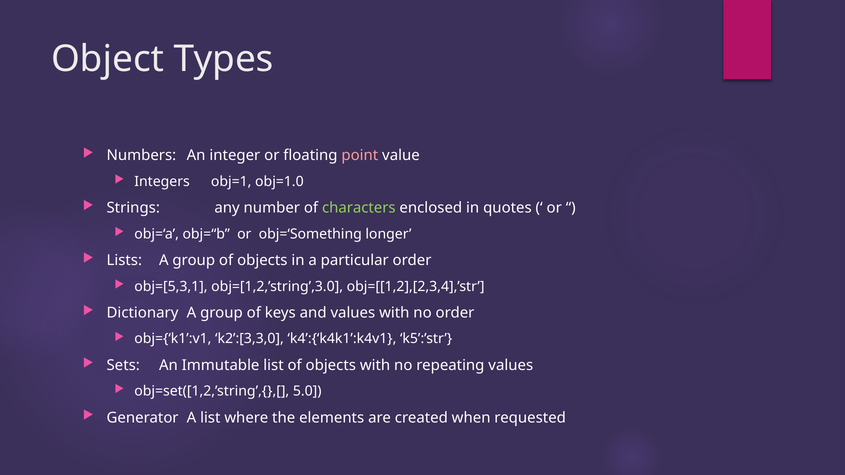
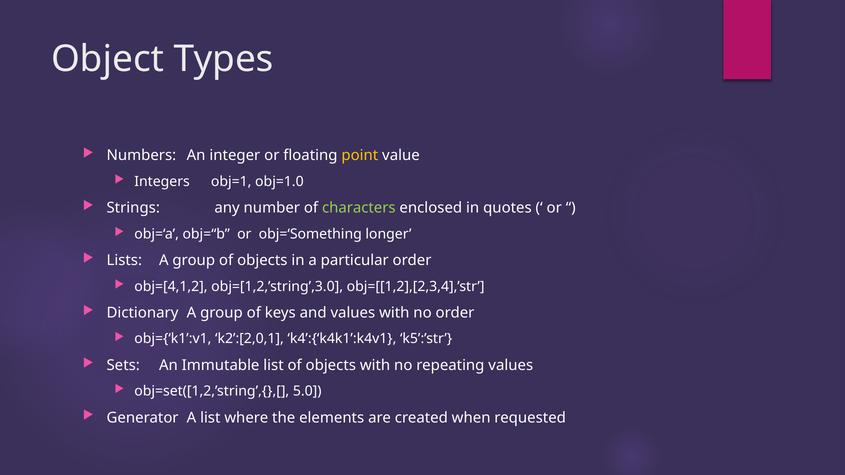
point colour: pink -> yellow (360, 155)
obj=[5,3,1: obj=[5,3,1 -> obj=[4,1,2 (171, 287)
k2’:[3,3,0: k2’:[3,3,0 -> k2’:[2,0,1 (249, 339)
